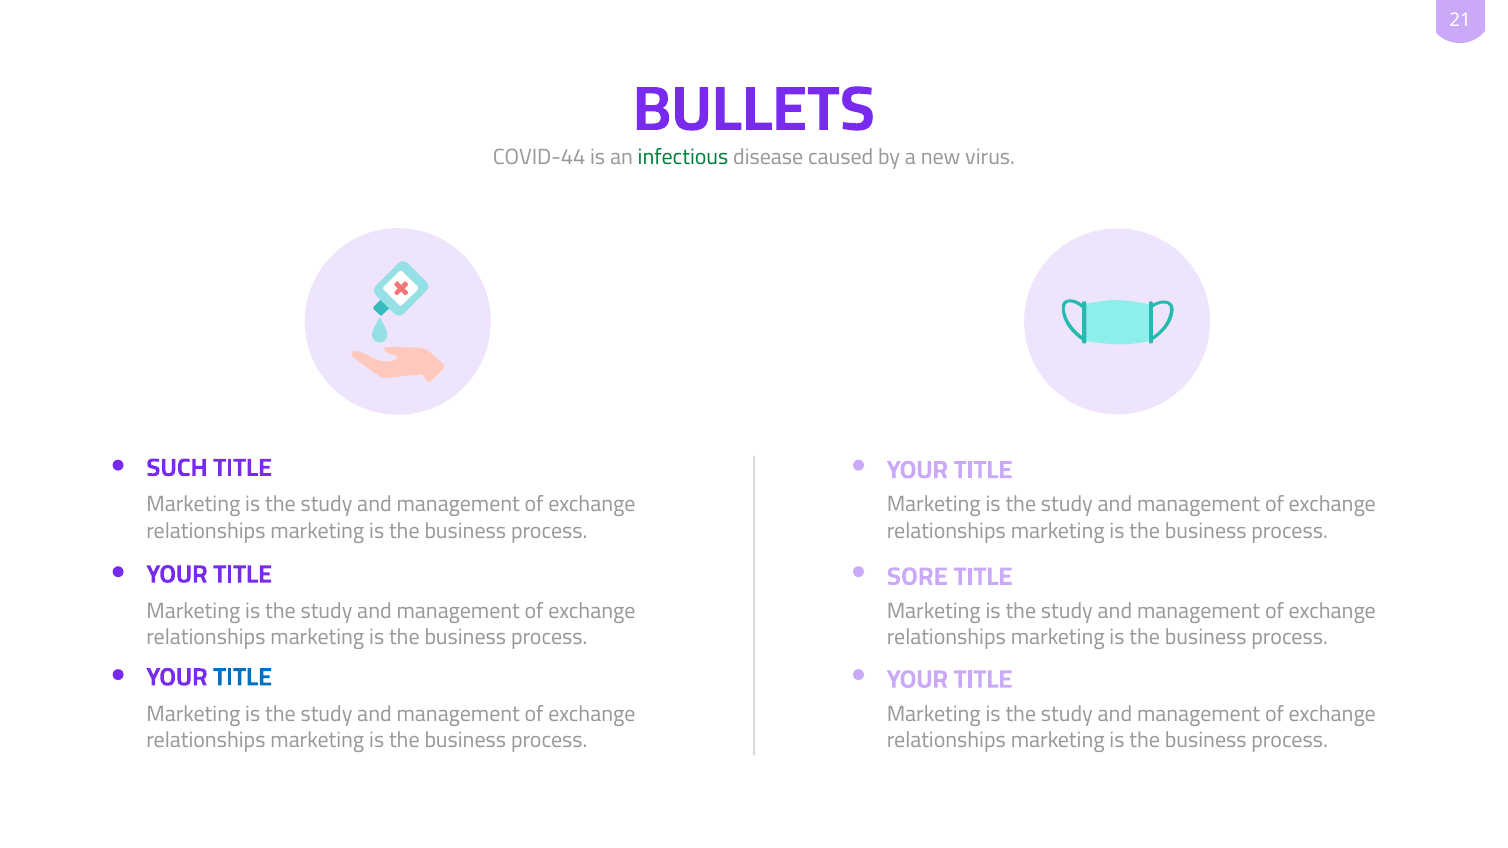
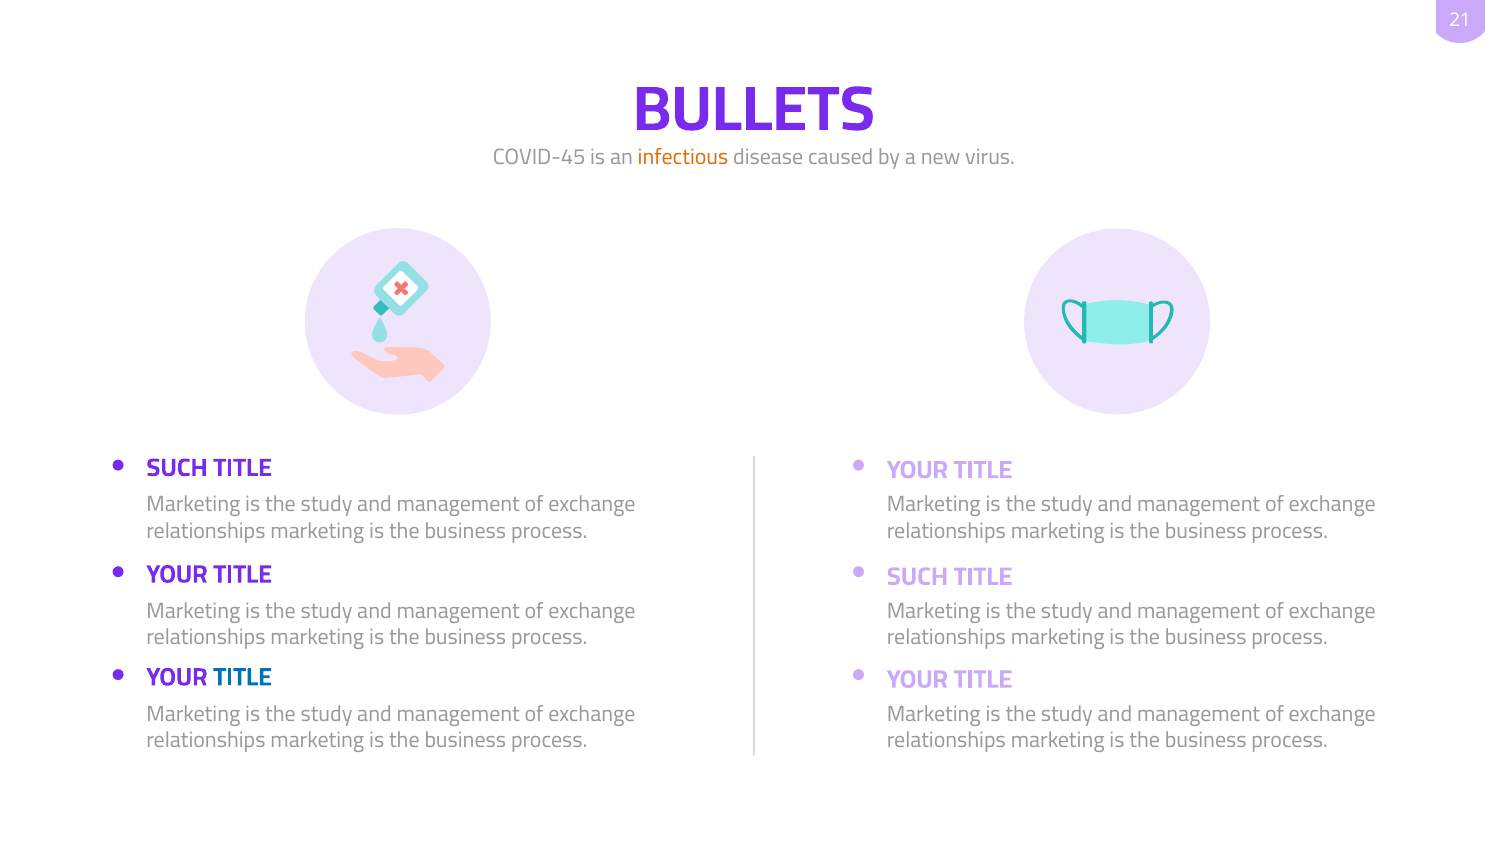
COVID-44: COVID-44 -> COVID-45 (539, 157)
infectious colour: green -> orange (683, 157)
SORE: SORE -> SUCH (917, 577)
